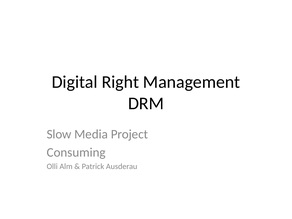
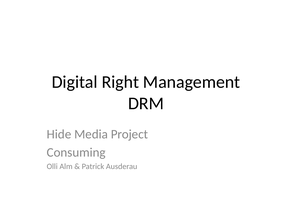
Slow: Slow -> Hide (59, 134)
